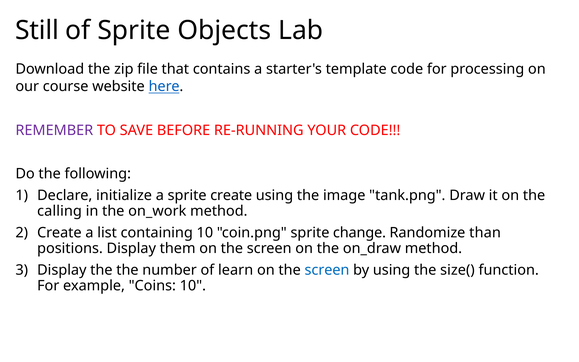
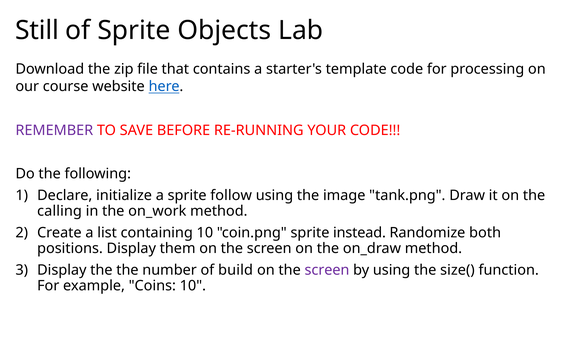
sprite create: create -> follow (231, 195)
change: change -> instead (359, 233)
than: than -> both (485, 233)
learn: learn -> build (236, 270)
screen colour: blue -> purple (327, 270)
